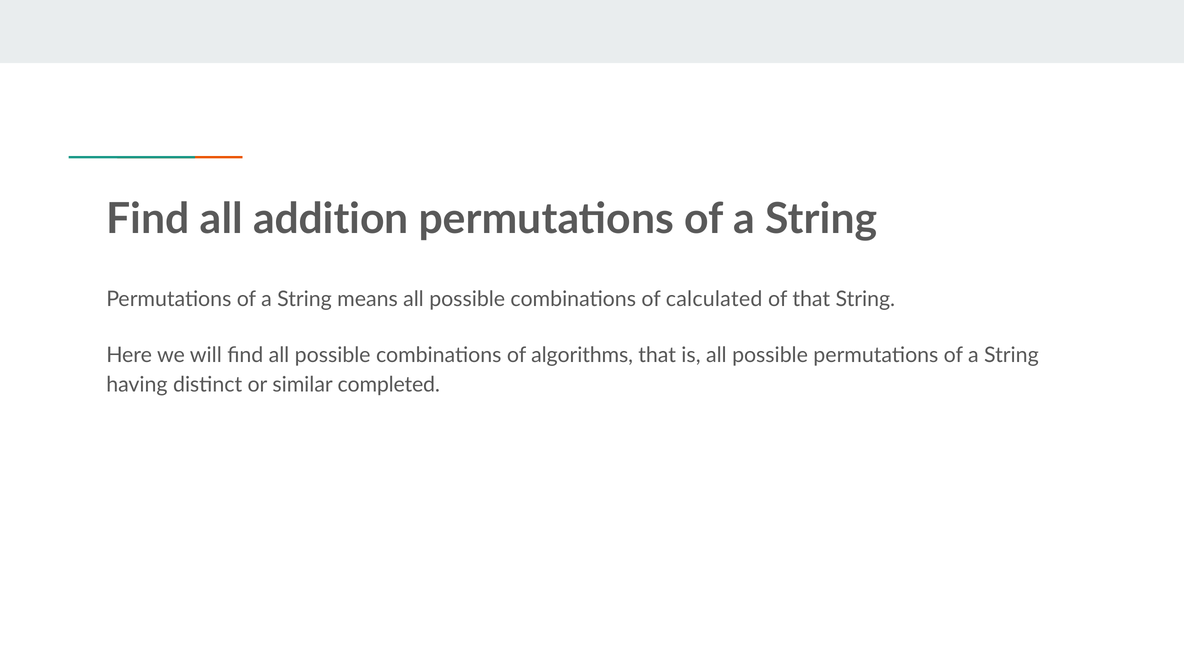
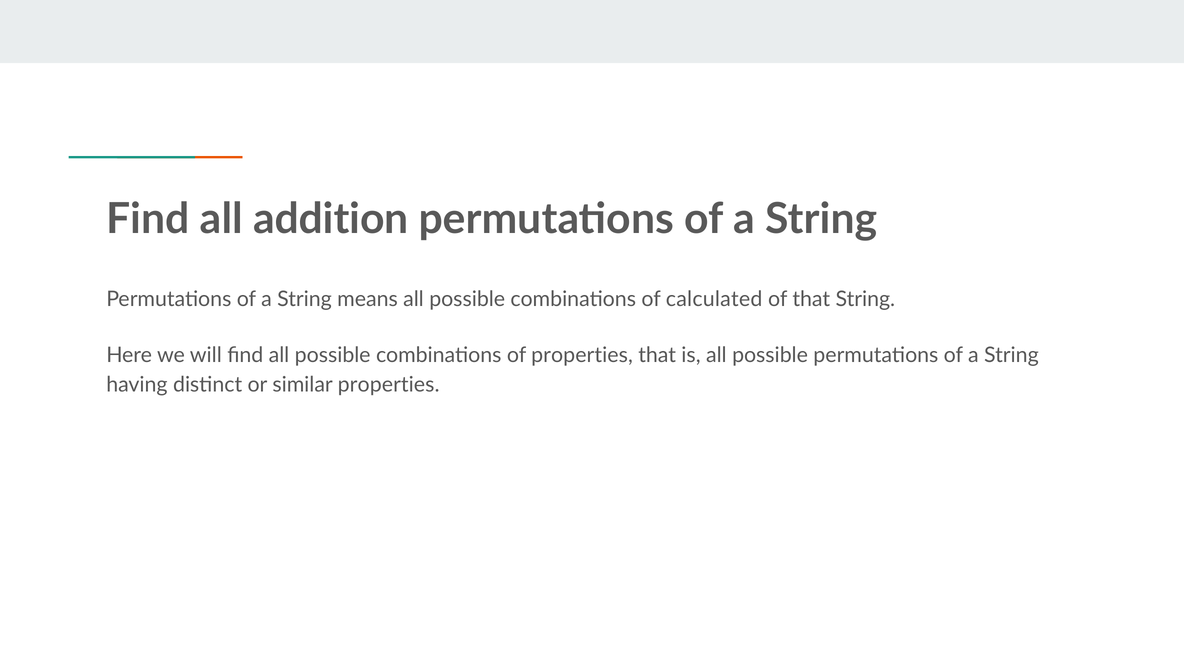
of algorithms: algorithms -> properties (582, 355)
similar completed: completed -> properties (389, 384)
